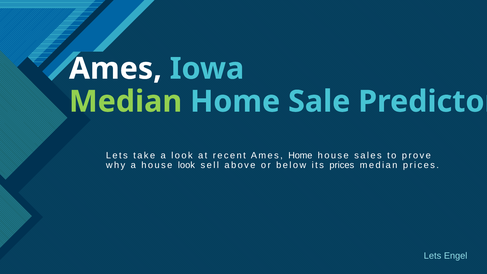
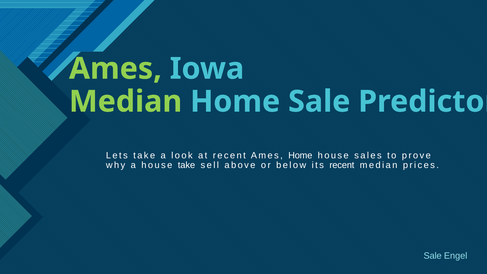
Ames colour: white -> light green (115, 69)
house look: look -> take (186, 165)
its prices: prices -> recent (342, 165)
Lets: Lets -> Sale (433, 256)
